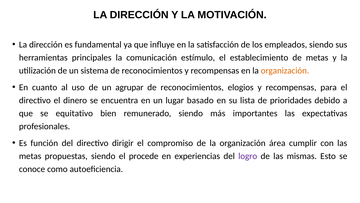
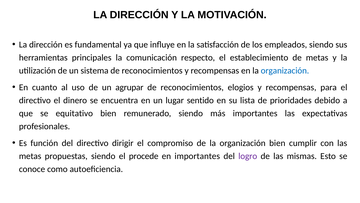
estímulo: estímulo -> respecto (198, 57)
organización colour: orange -> blue (285, 70)
basado: basado -> sentido (200, 100)
organización área: área -> bien (277, 143)
en experiencias: experiencias -> importantes (197, 156)
